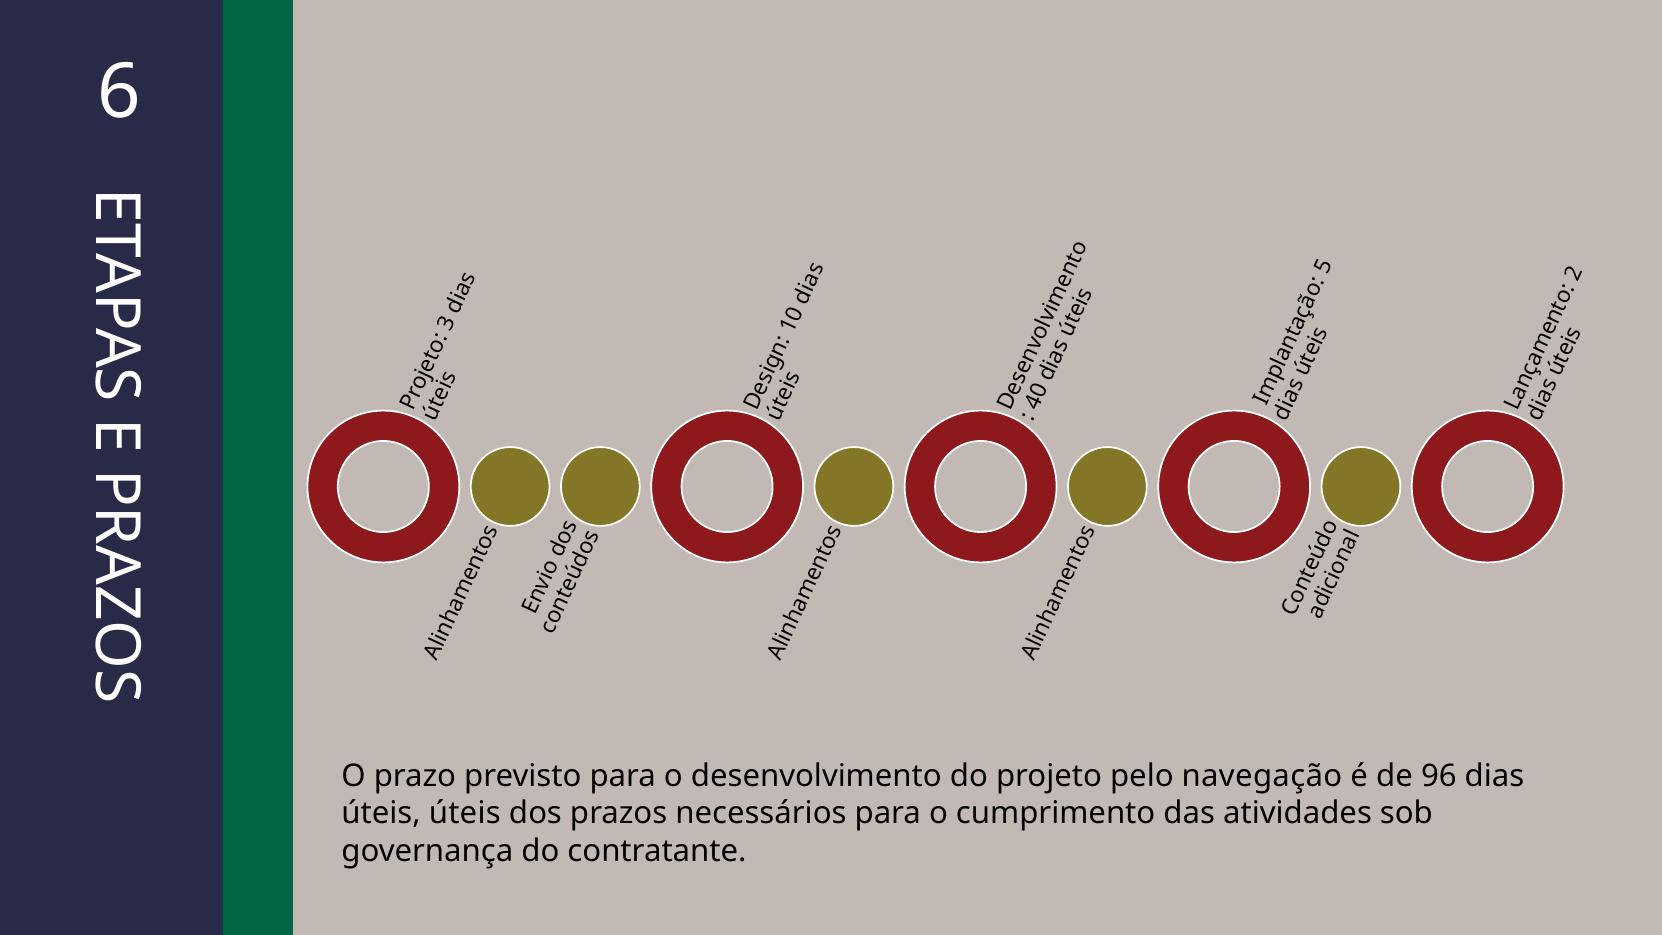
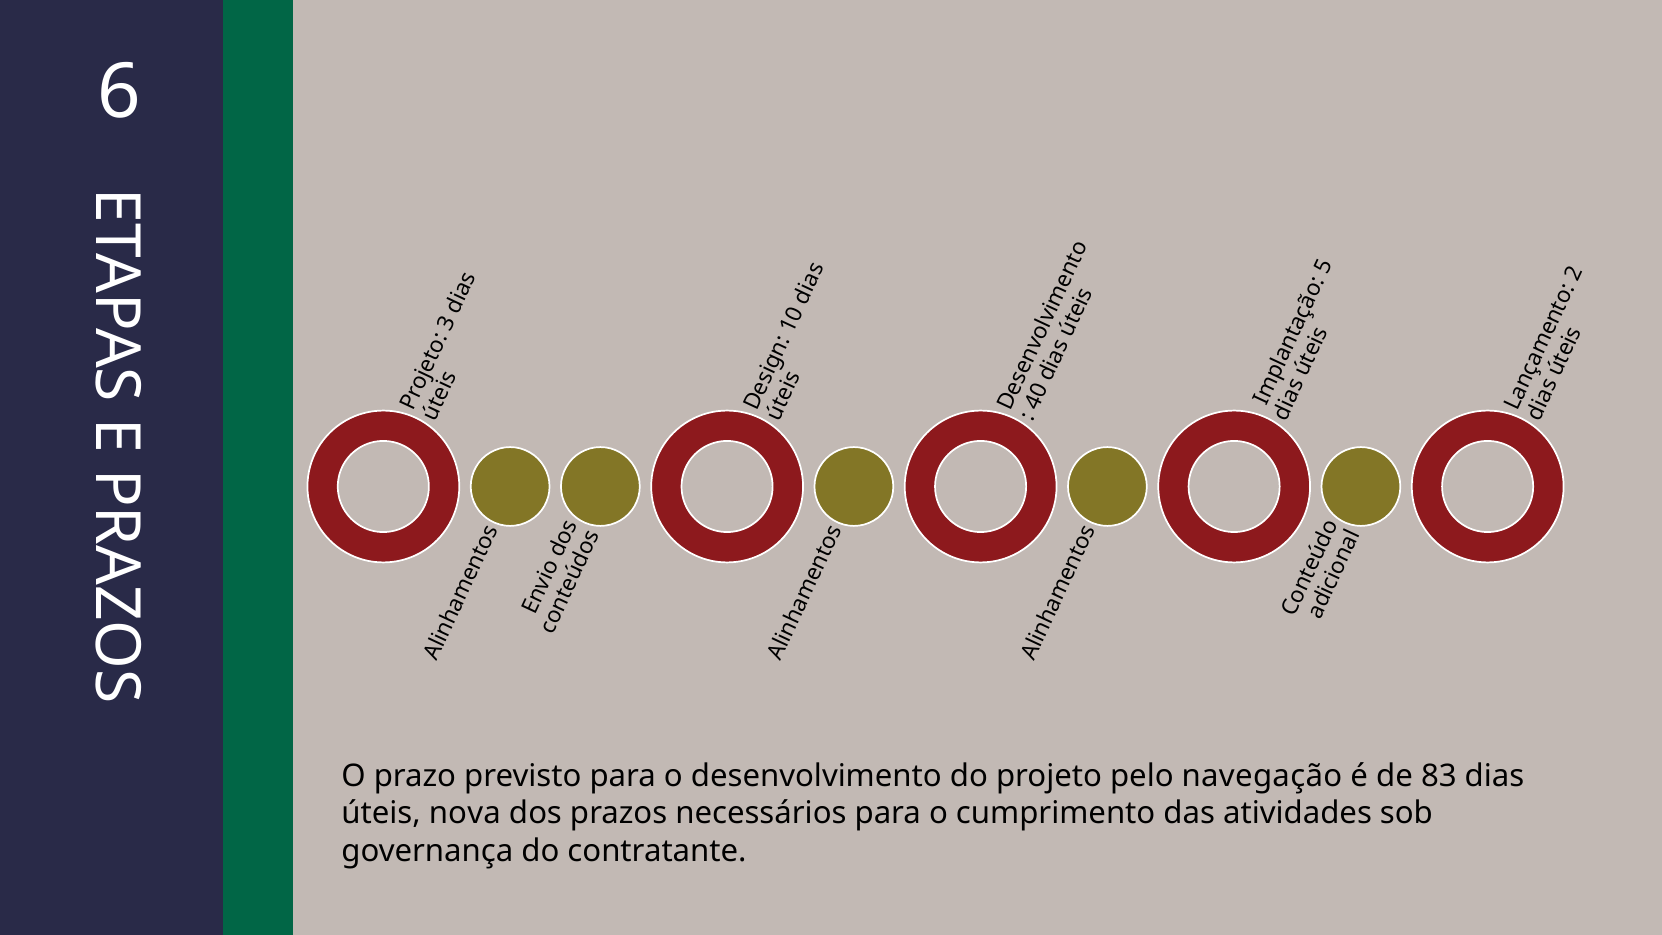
96: 96 -> 83 (1439, 776)
úteis úteis: úteis -> nova (465, 813)
